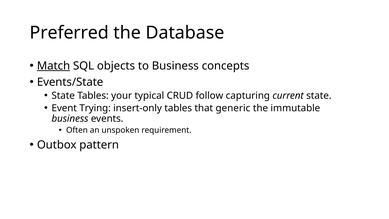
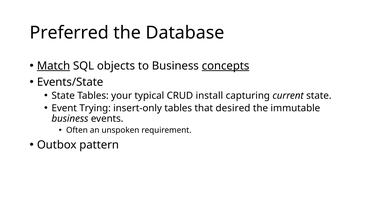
concepts underline: none -> present (226, 66)
follow: follow -> install (209, 95)
generic: generic -> desired (233, 108)
